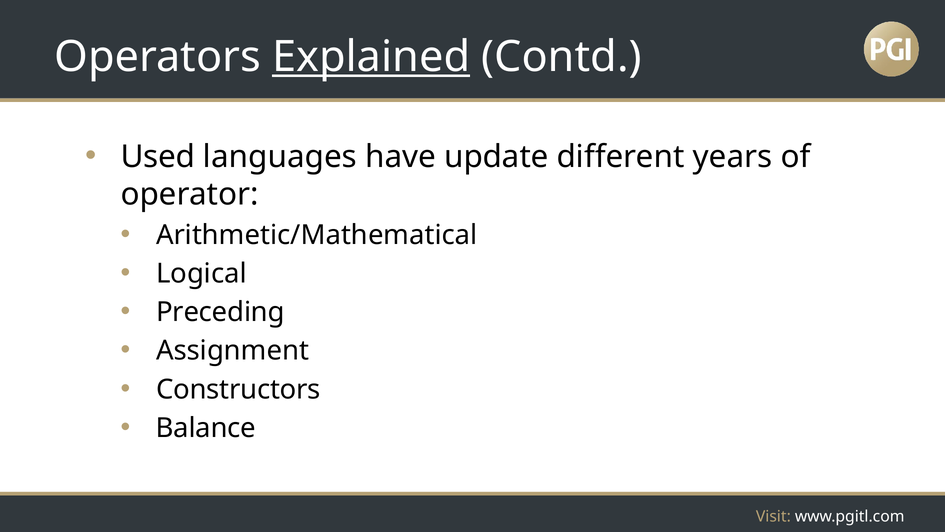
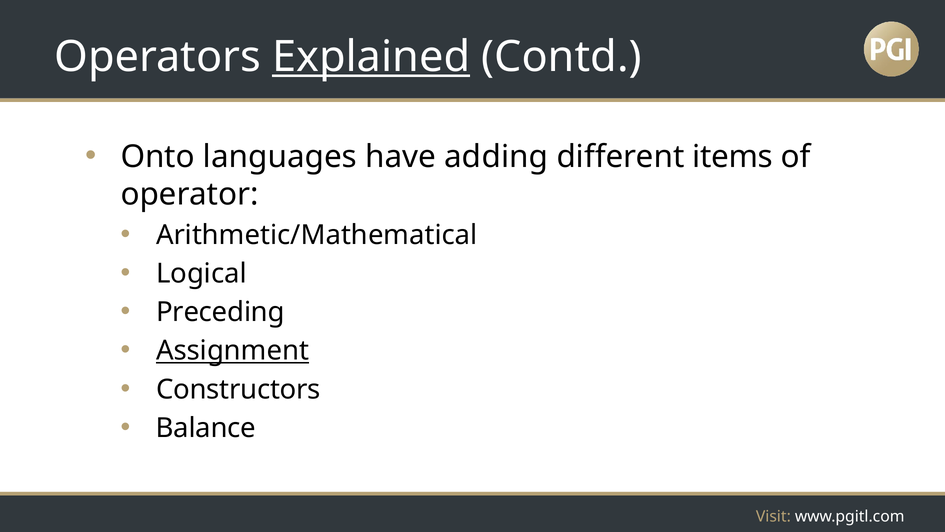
Used: Used -> Onto (158, 156)
update: update -> adding (496, 156)
years: years -> items (733, 156)
Assignment underline: none -> present (233, 351)
